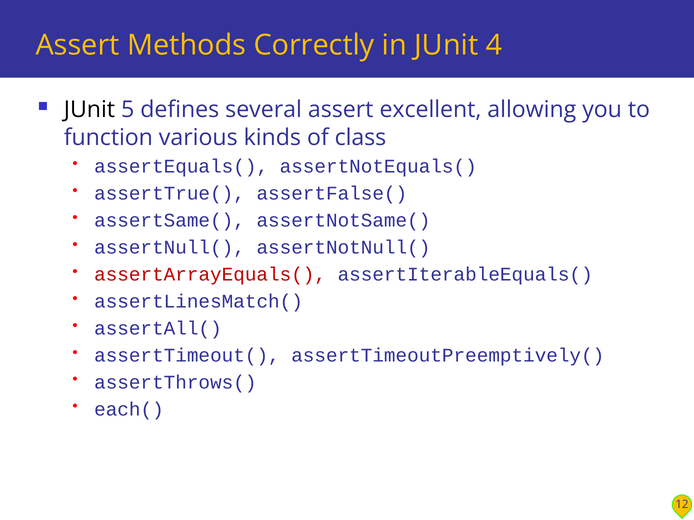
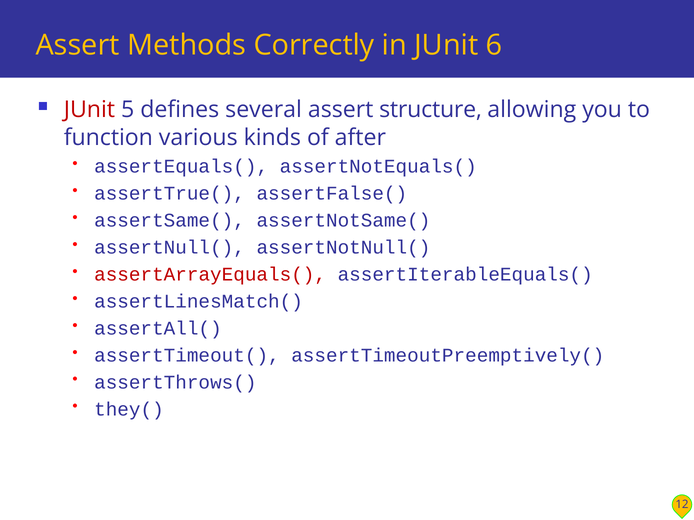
4: 4 -> 6 (494, 45)
JUnit colour: black -> red (89, 110)
excellent: excellent -> structure (431, 110)
class: class -> after (360, 138)
each(: each( -> they( (129, 410)
